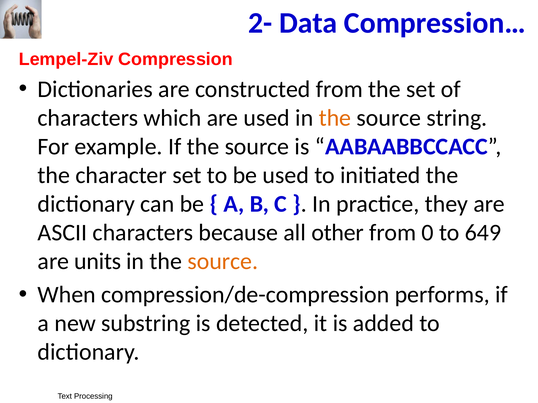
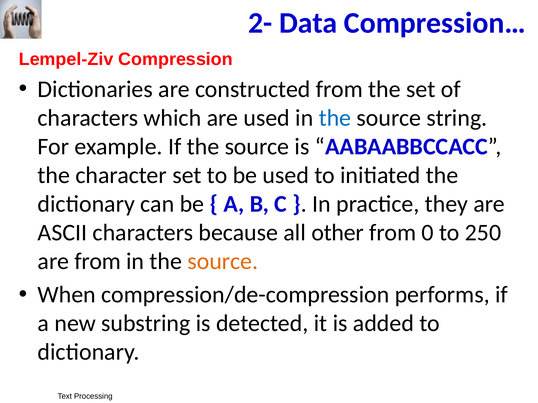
the colour: orange -> blue (335, 118)
649: 649 -> 250 (483, 233)
are units: units -> from (98, 262)
